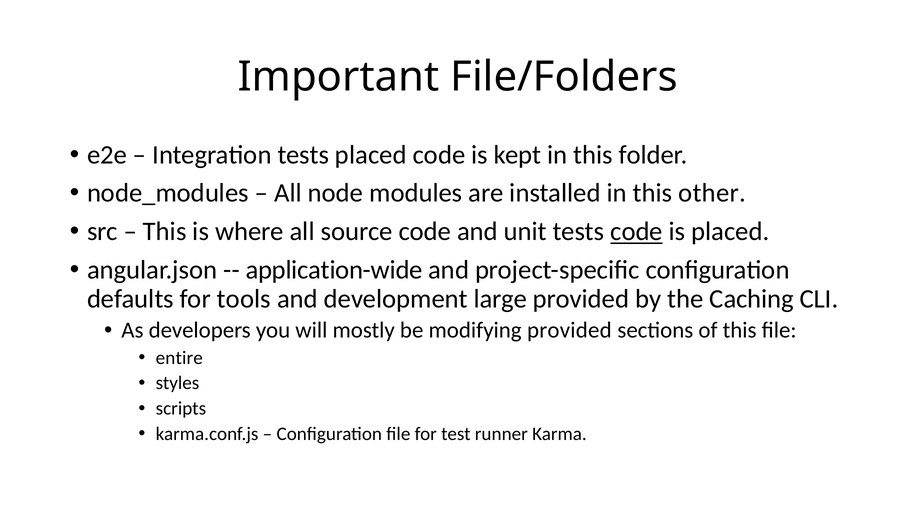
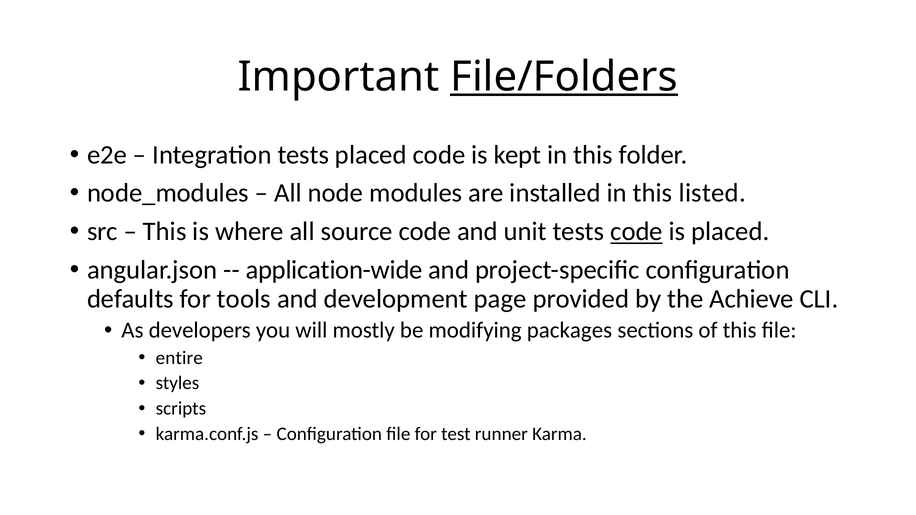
File/Folders underline: none -> present (564, 77)
other: other -> listed (712, 193)
large: large -> page (500, 299)
Caching: Caching -> Achieve (752, 299)
modifying provided: provided -> packages (569, 331)
